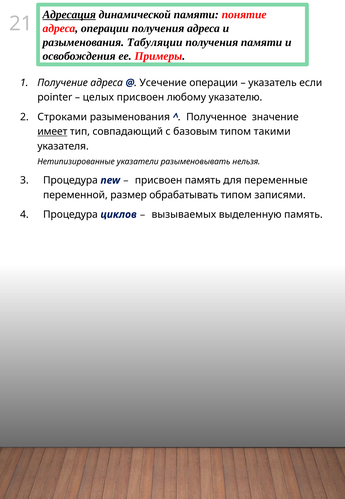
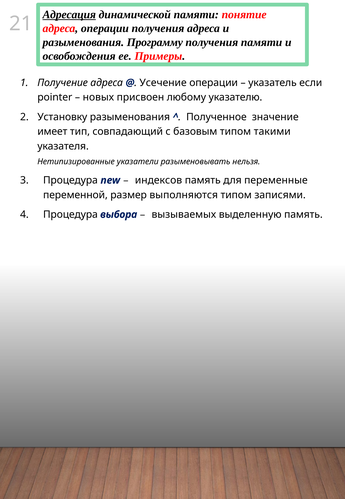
Табуляции: Табуляции -> Программу (155, 42)
целых: целых -> новых (98, 97)
Строками: Строками -> Установку (62, 117)
имеет underline: present -> none (52, 131)
присвоен: присвоен -> индексов (159, 180)
обрабатывать: обрабатывать -> выполняются (184, 195)
циклов: циклов -> выбора (119, 214)
